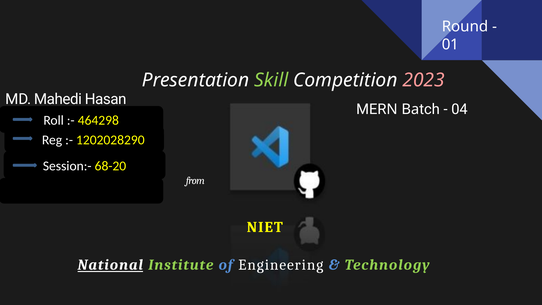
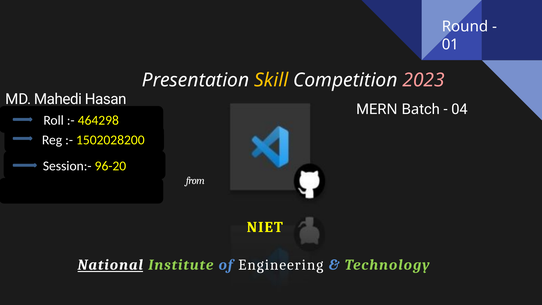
Skill colour: light green -> yellow (271, 80)
1202028290: 1202028290 -> 1502028200 (110, 140)
68-20: 68-20 -> 96-20 (110, 166)
